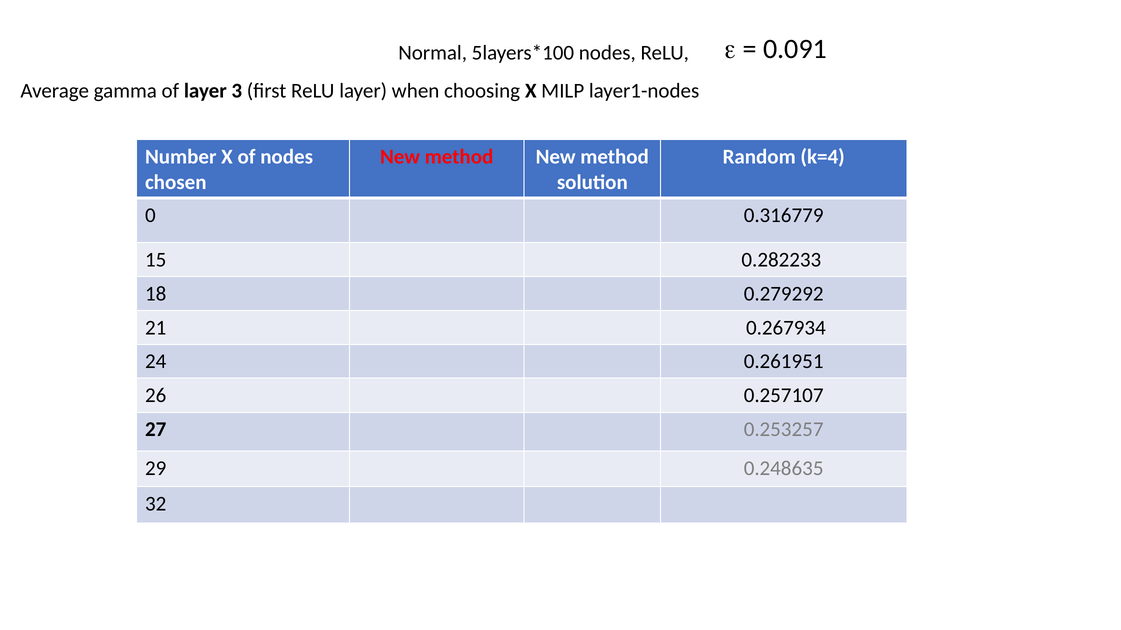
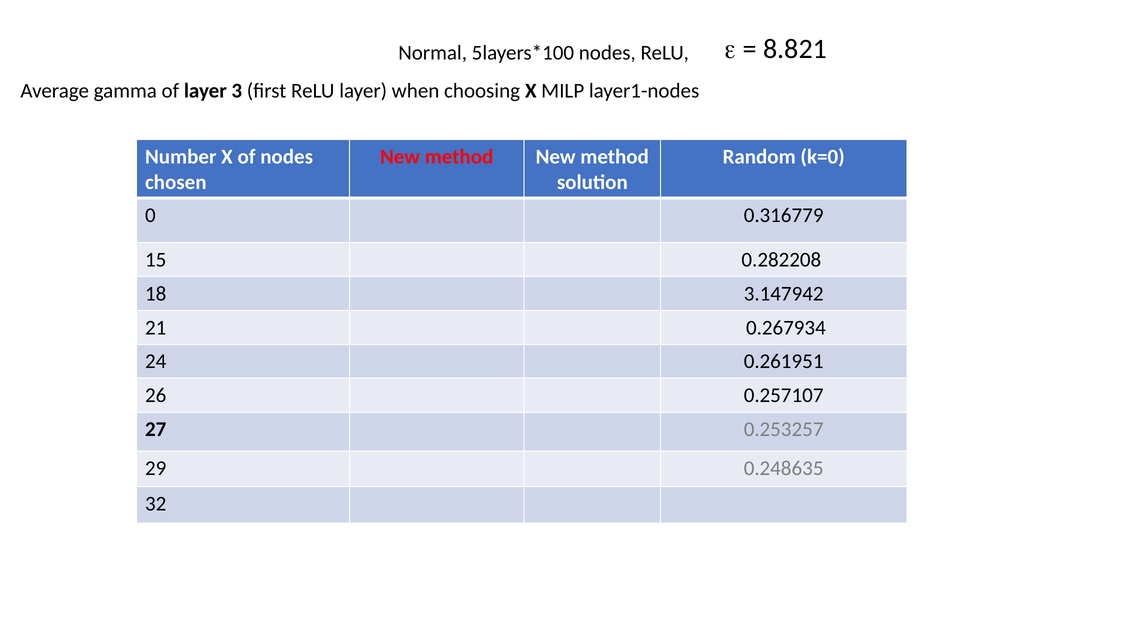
0.091: 0.091 -> 8.821 (795, 49)
k=4: k=4 -> k=0 (823, 157)
0.282233: 0.282233 -> 0.282208 (781, 260)
0.279292: 0.279292 -> 3.147942 (784, 294)
